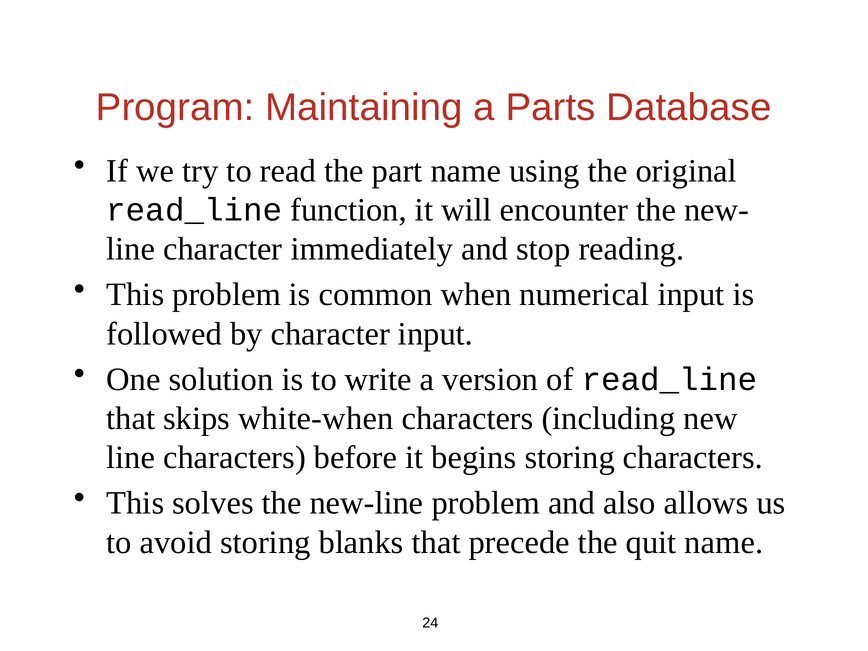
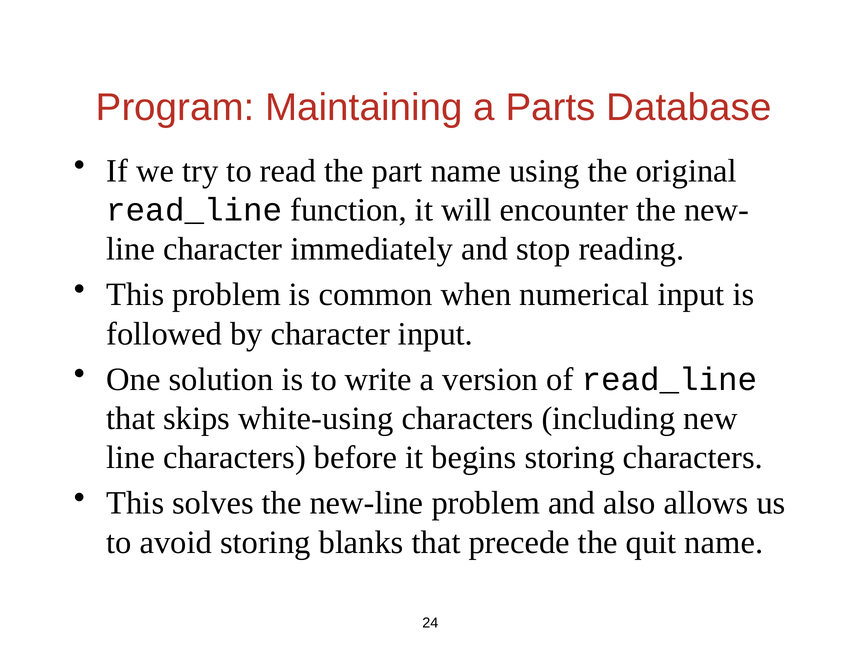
white-when: white-when -> white-using (316, 418)
